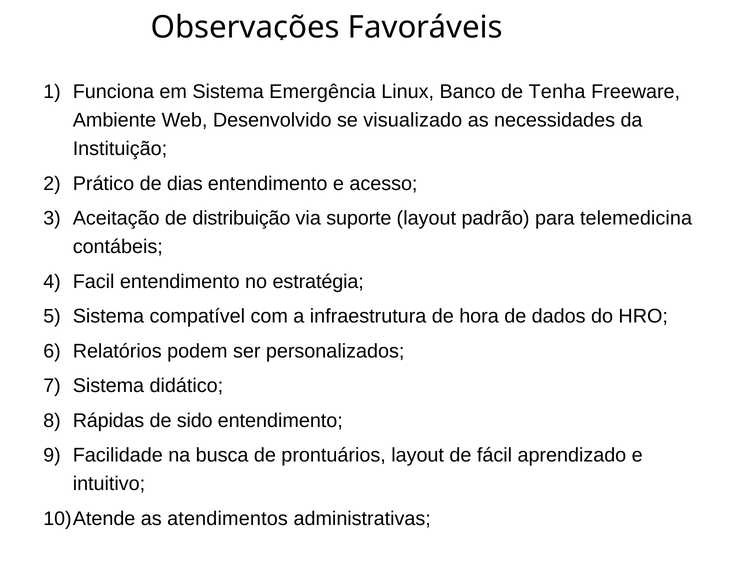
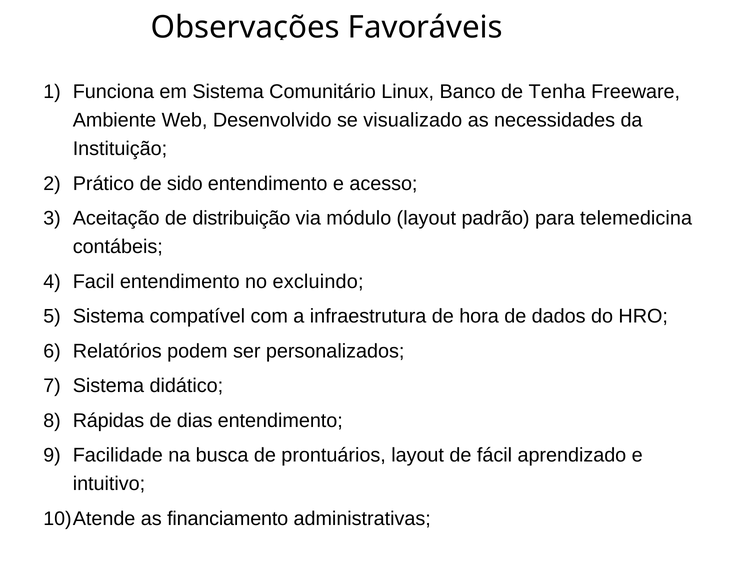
Emergência: Emergência -> Comunitário (323, 92)
dias: dias -> sido (185, 184)
suporte: suporte -> módulo (359, 218)
estratégia: estratégia -> excluindo (318, 282)
sido: sido -> dias (195, 421)
atendimentos: atendimentos -> financiamento (228, 519)
